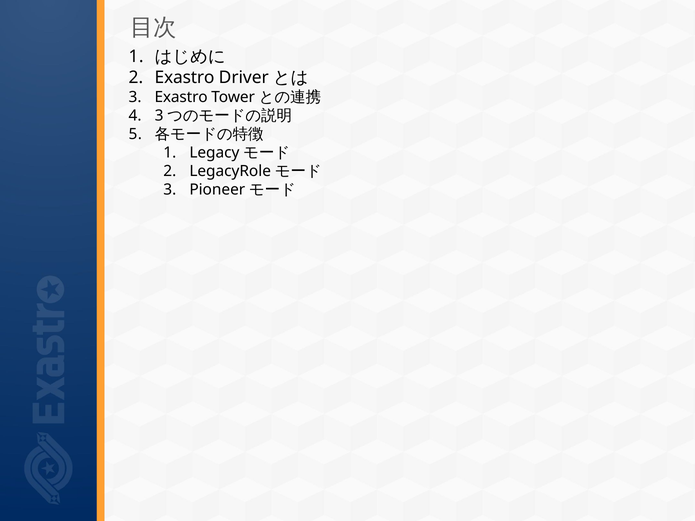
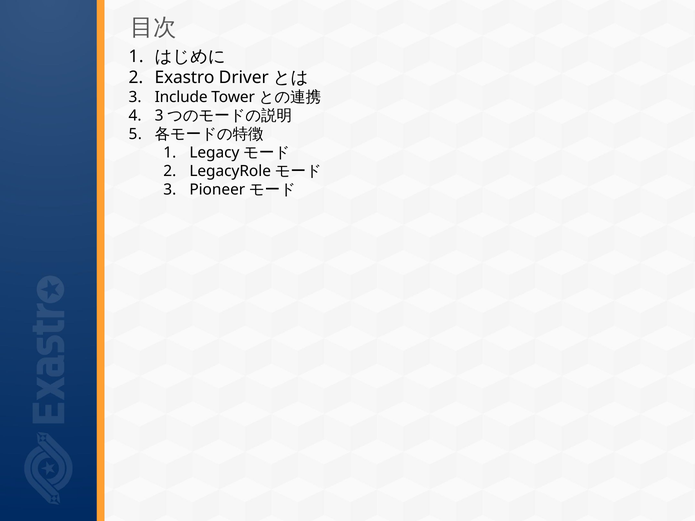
Exastro: Exastro -> Include (181, 97)
